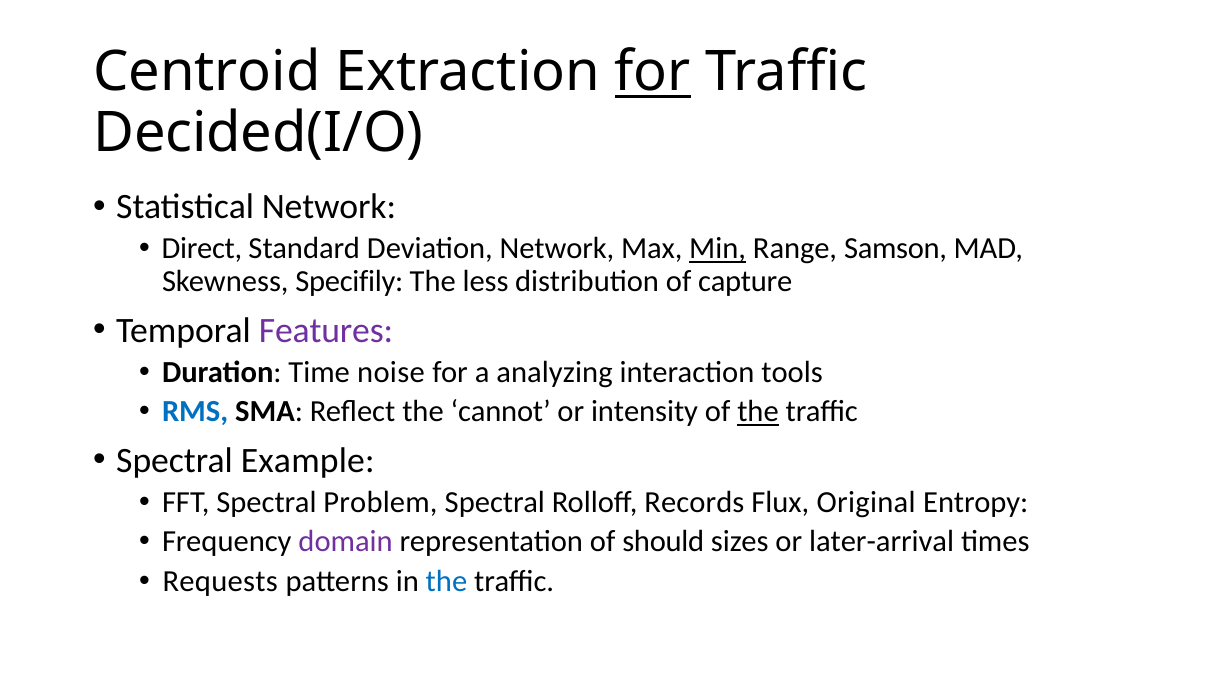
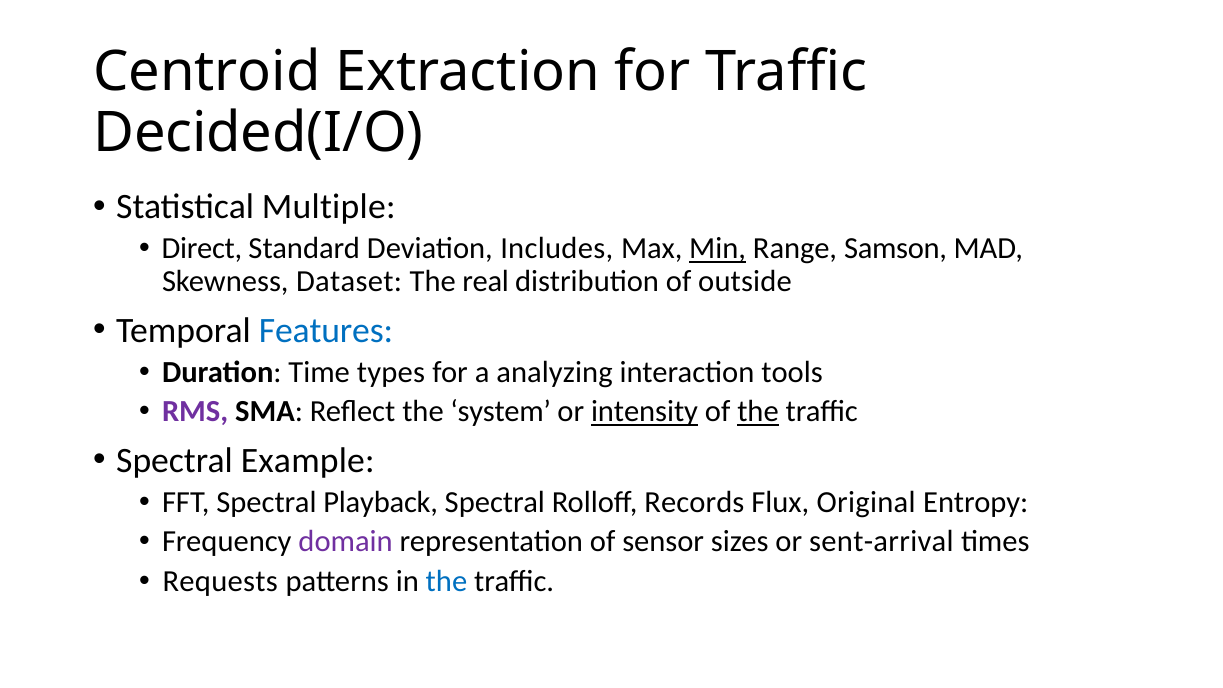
for underline: present -> none (653, 72)
Statistical Network: Network -> Multiple (329, 207)
Deviation Network: Network -> Includes (557, 249)
Specifily: Specifily -> Dataset (349, 282)
less: less -> real (486, 282)
capture: capture -> outside (745, 282)
Features colour: purple -> blue (326, 330)
noise: noise -> types (391, 372)
RMS colour: blue -> purple (195, 412)
cannot: cannot -> system (501, 412)
intensity underline: none -> present (645, 412)
Problem: Problem -> Playback (381, 502)
should: should -> sensor (663, 542)
later-arrival: later-arrival -> sent-arrival (881, 542)
